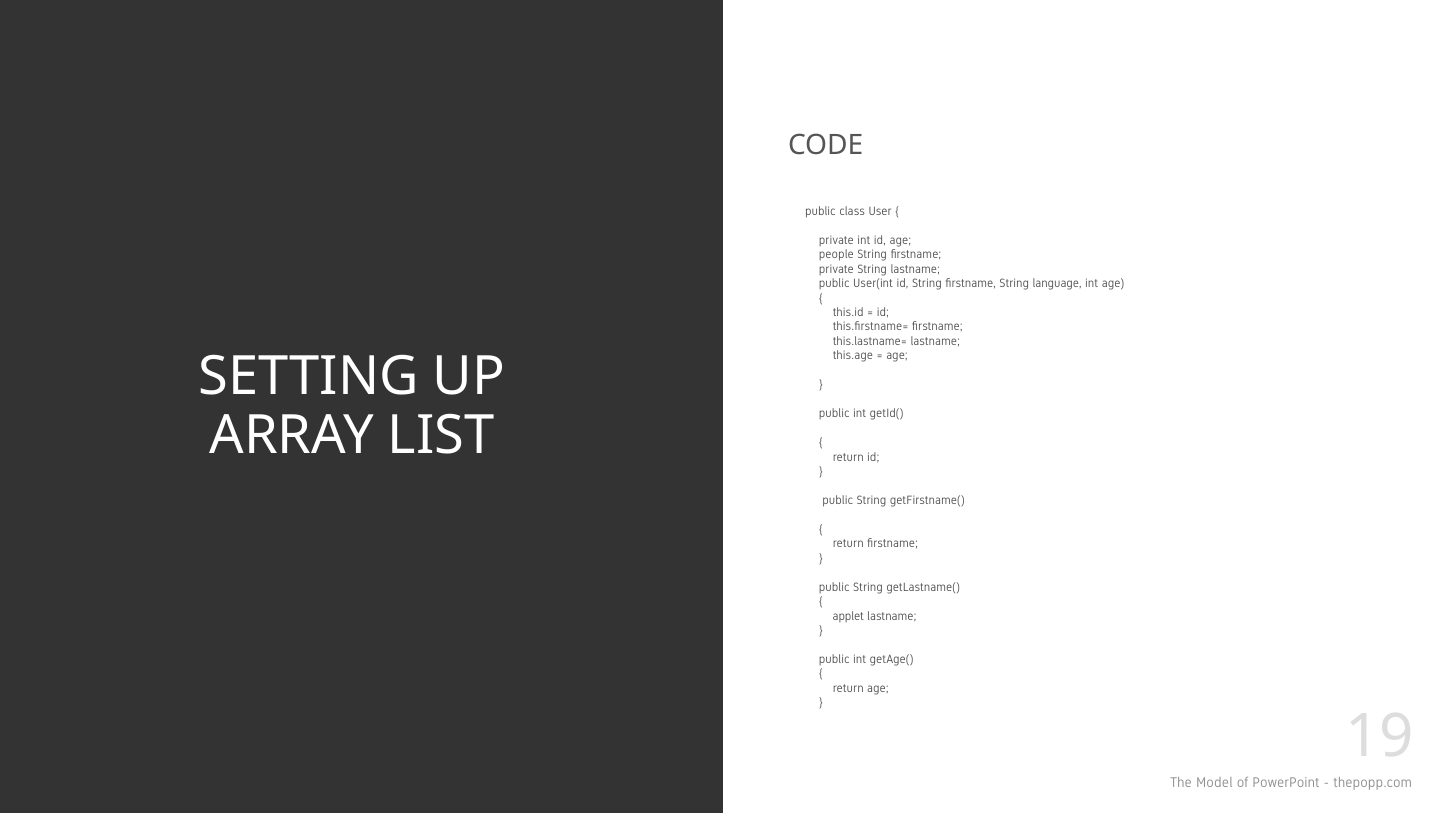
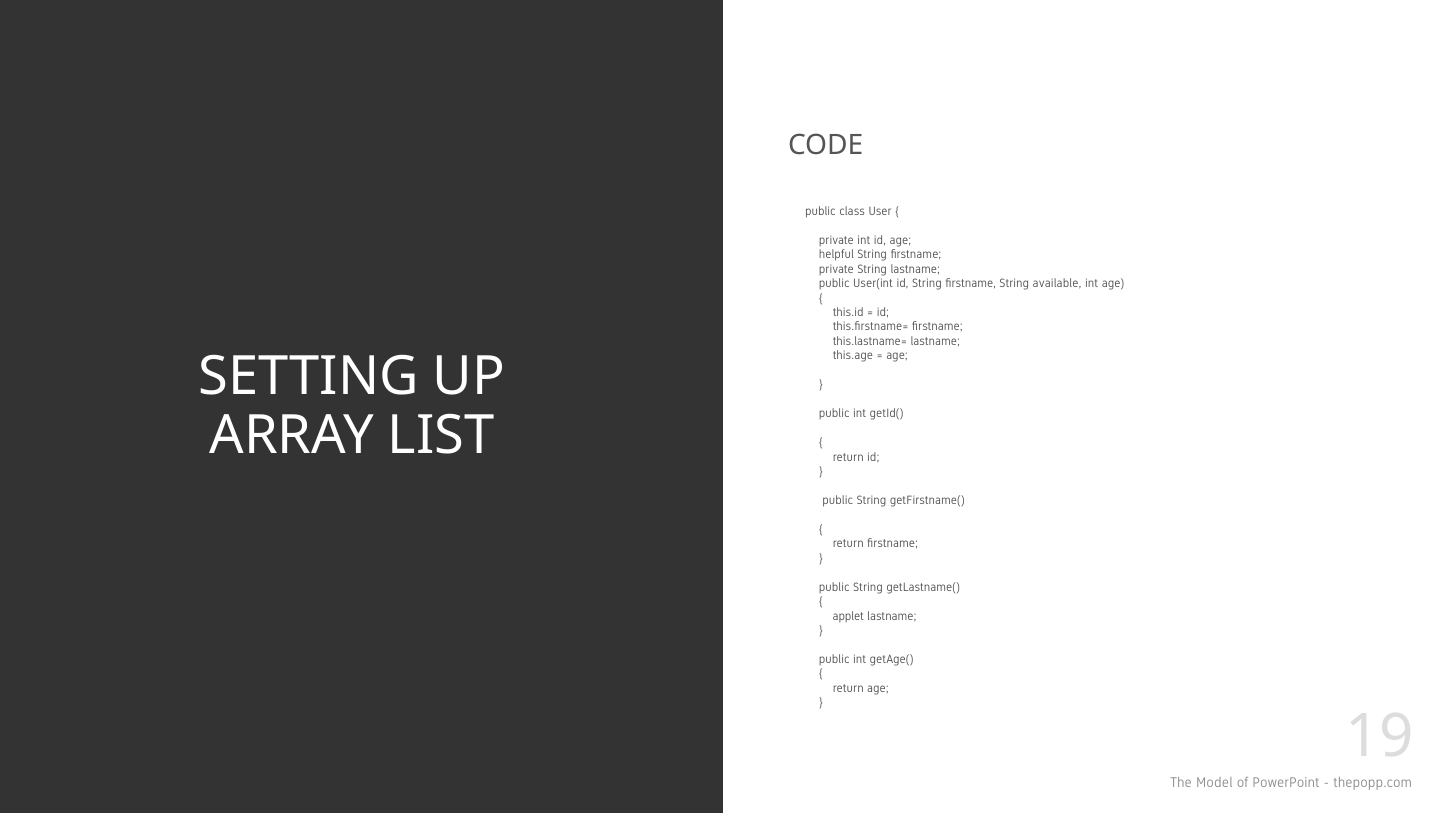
people: people -> helpful (836, 255)
language: language -> available (1057, 284)
